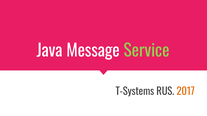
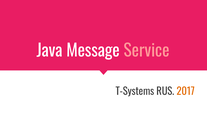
Service colour: light green -> pink (147, 51)
